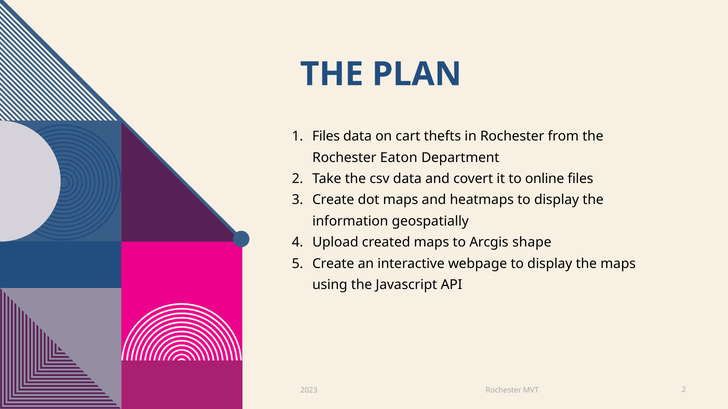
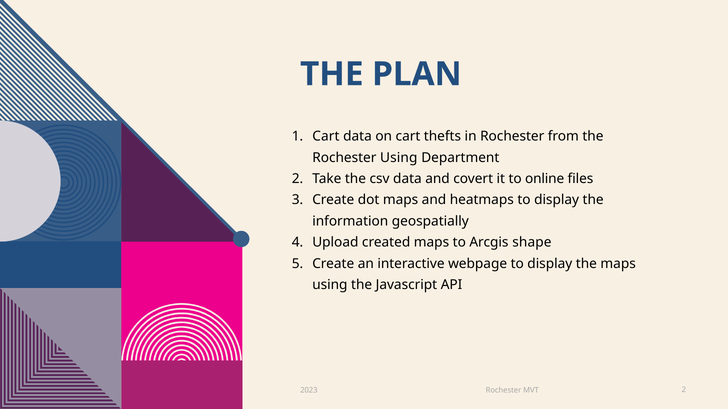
Files: Files -> Cart (326, 137)
Rochester Eaton: Eaton -> Using (399, 158)
